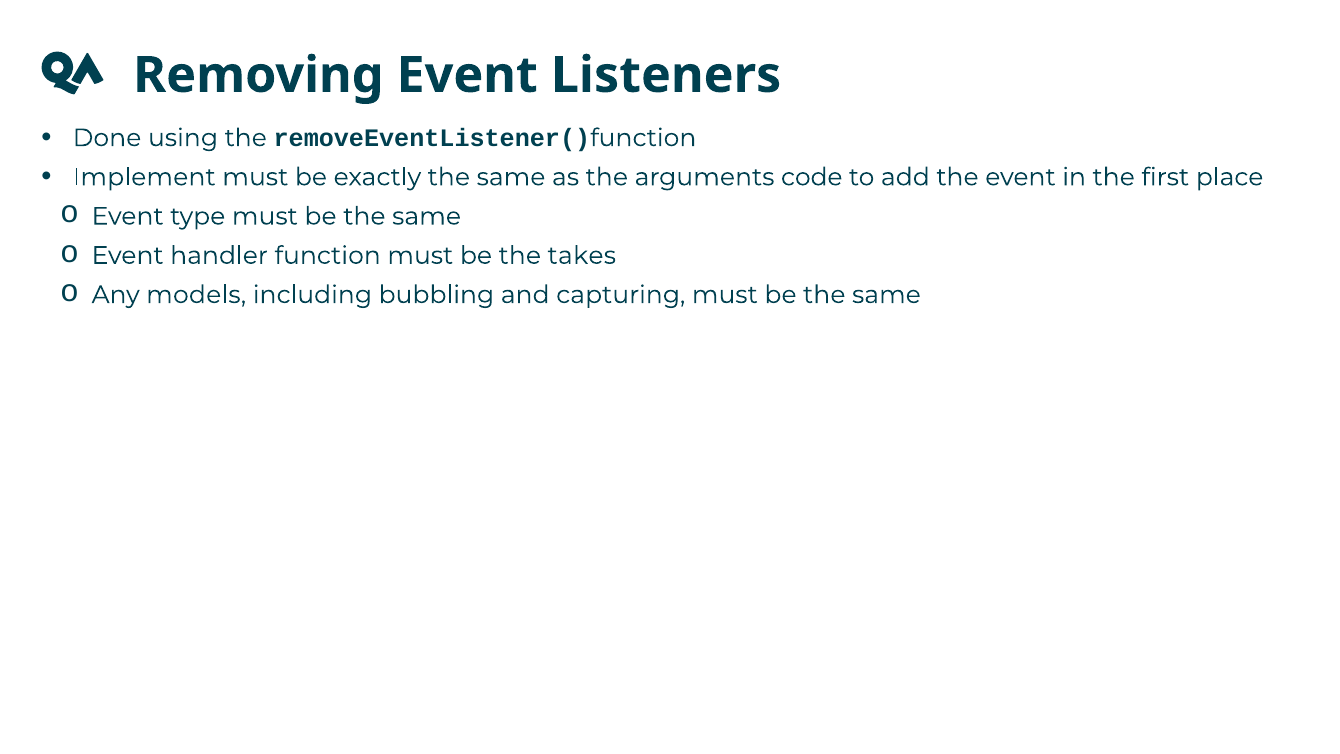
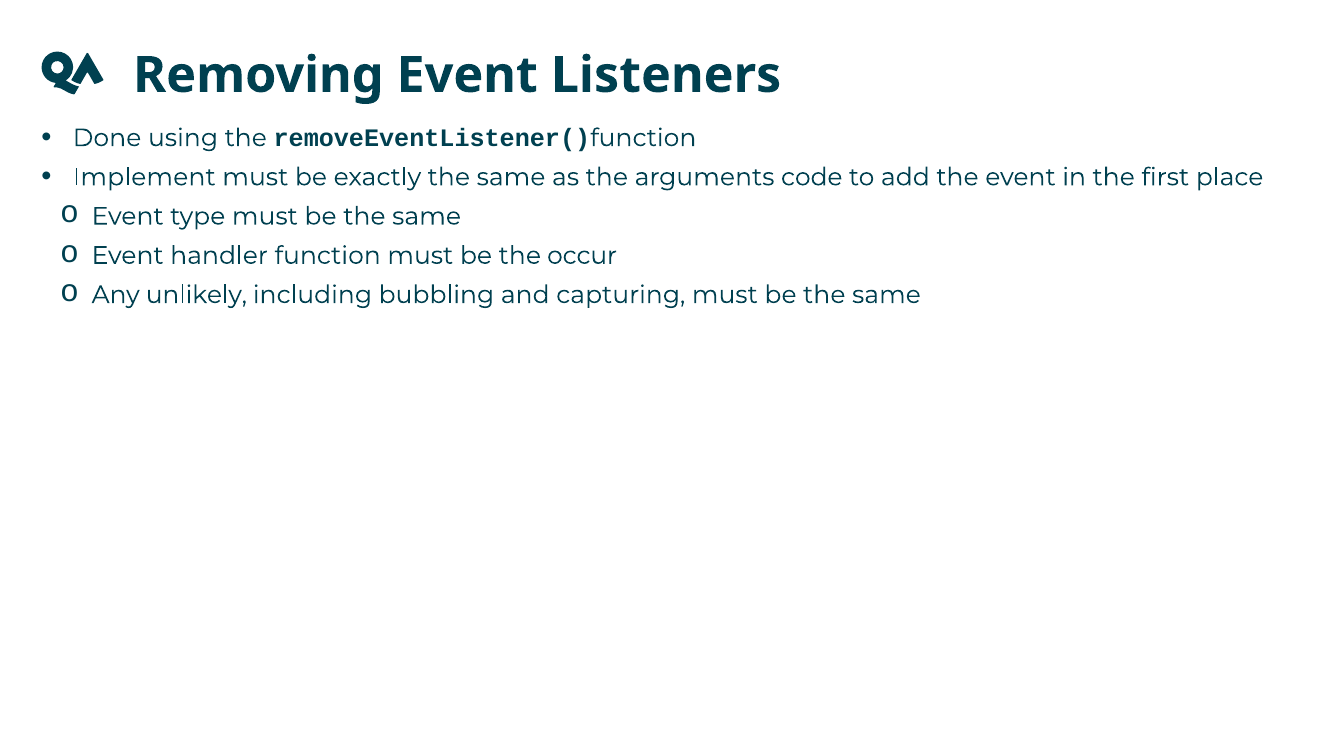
takes: takes -> occur (582, 255)
models: models -> unlikely (196, 295)
